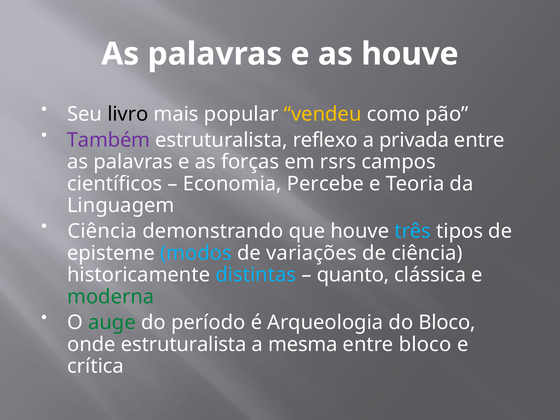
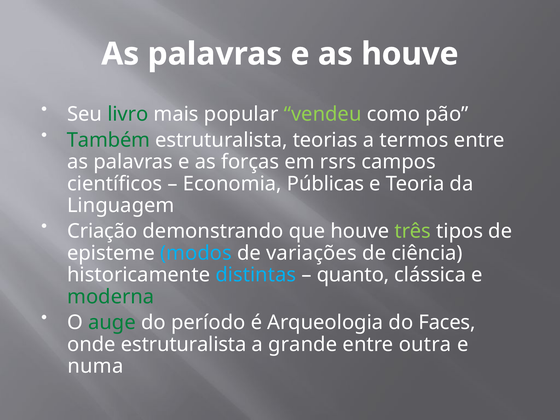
livro colour: black -> green (128, 114)
vendeu colour: yellow -> light green (323, 114)
Também colour: purple -> green (109, 140)
reflexo: reflexo -> teorias (325, 140)
privada: privada -> termos (414, 140)
Percebe: Percebe -> Públicas (326, 184)
Ciência: Ciência -> Criação (102, 231)
três colour: light blue -> light green (413, 231)
do Bloco: Bloco -> Faces (447, 323)
mesma: mesma -> grande (303, 344)
entre bloco: bloco -> outra (425, 344)
crítica: crítica -> numa (95, 366)
